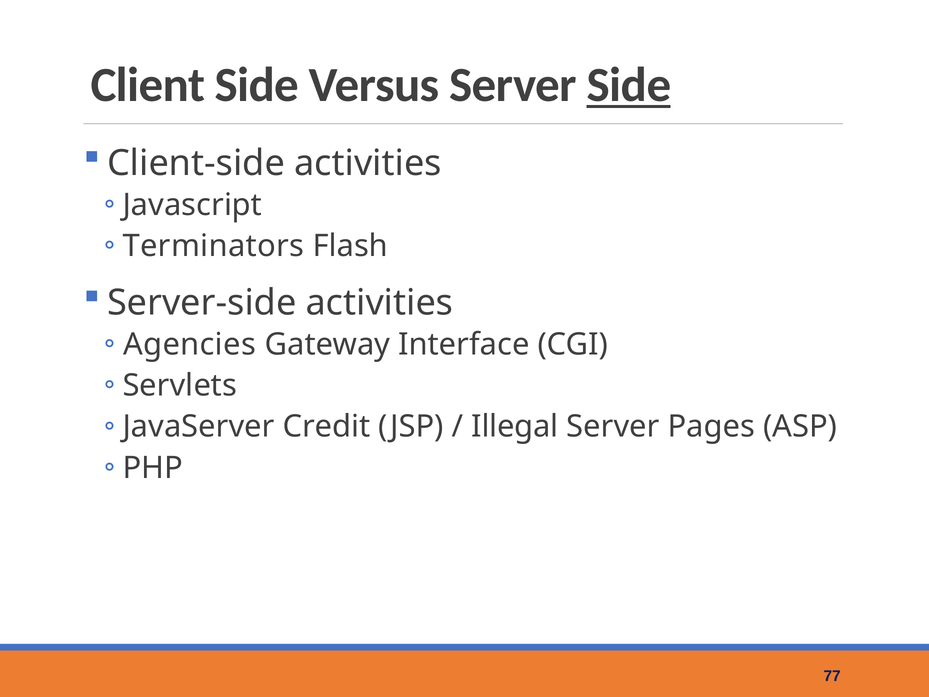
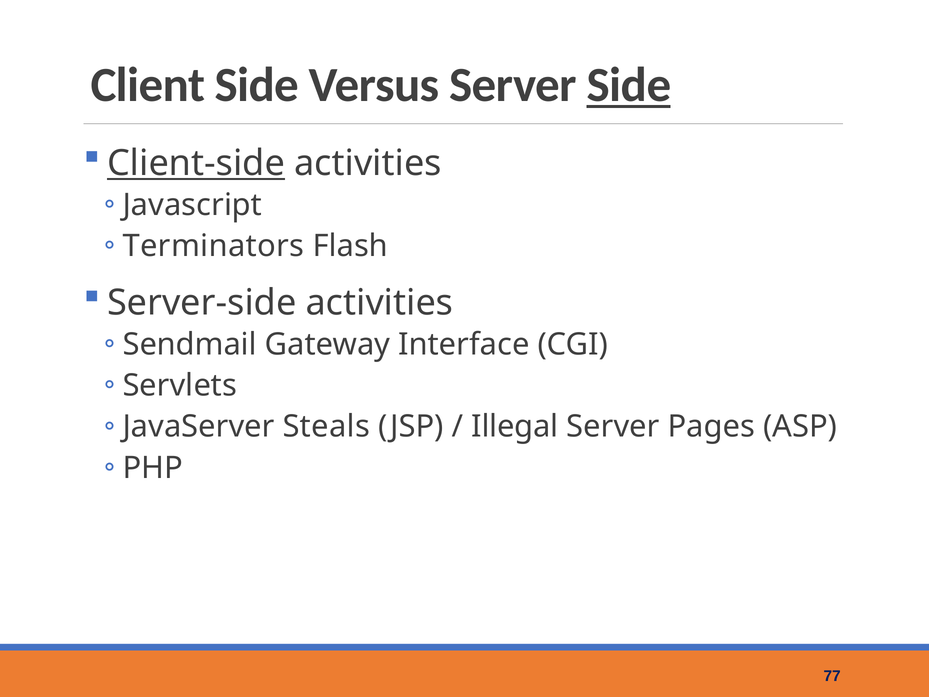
Client-side underline: none -> present (196, 163)
Agencies: Agencies -> Sendmail (190, 344)
Credit: Credit -> Steals (326, 427)
